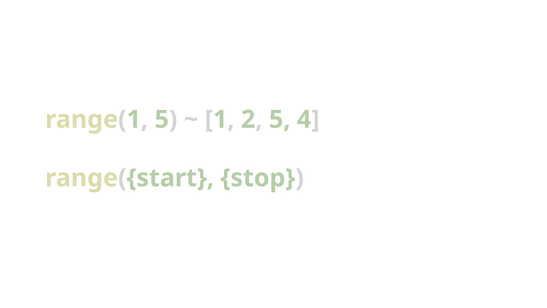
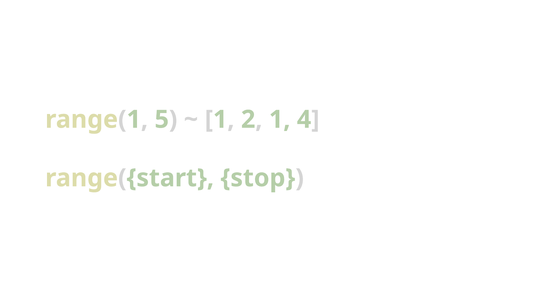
2 5: 5 -> 1 (280, 119)
